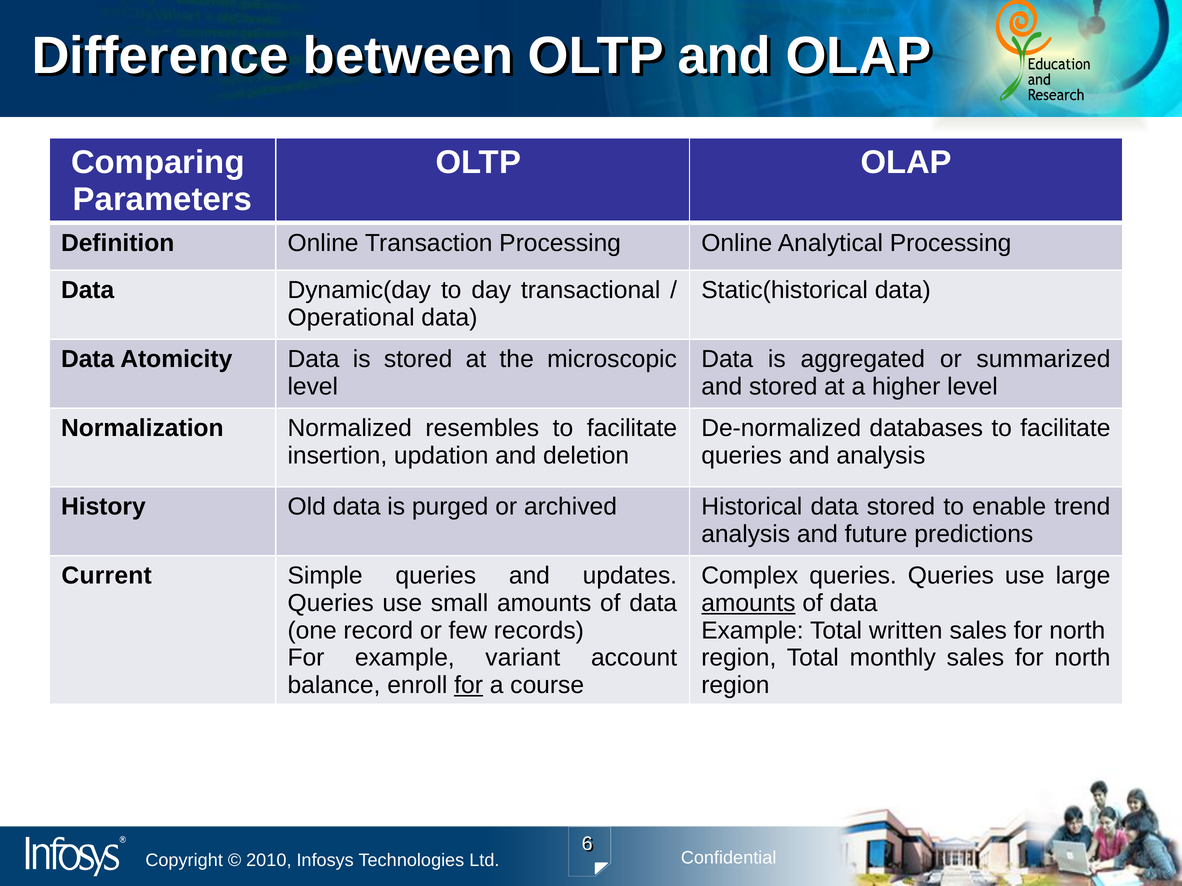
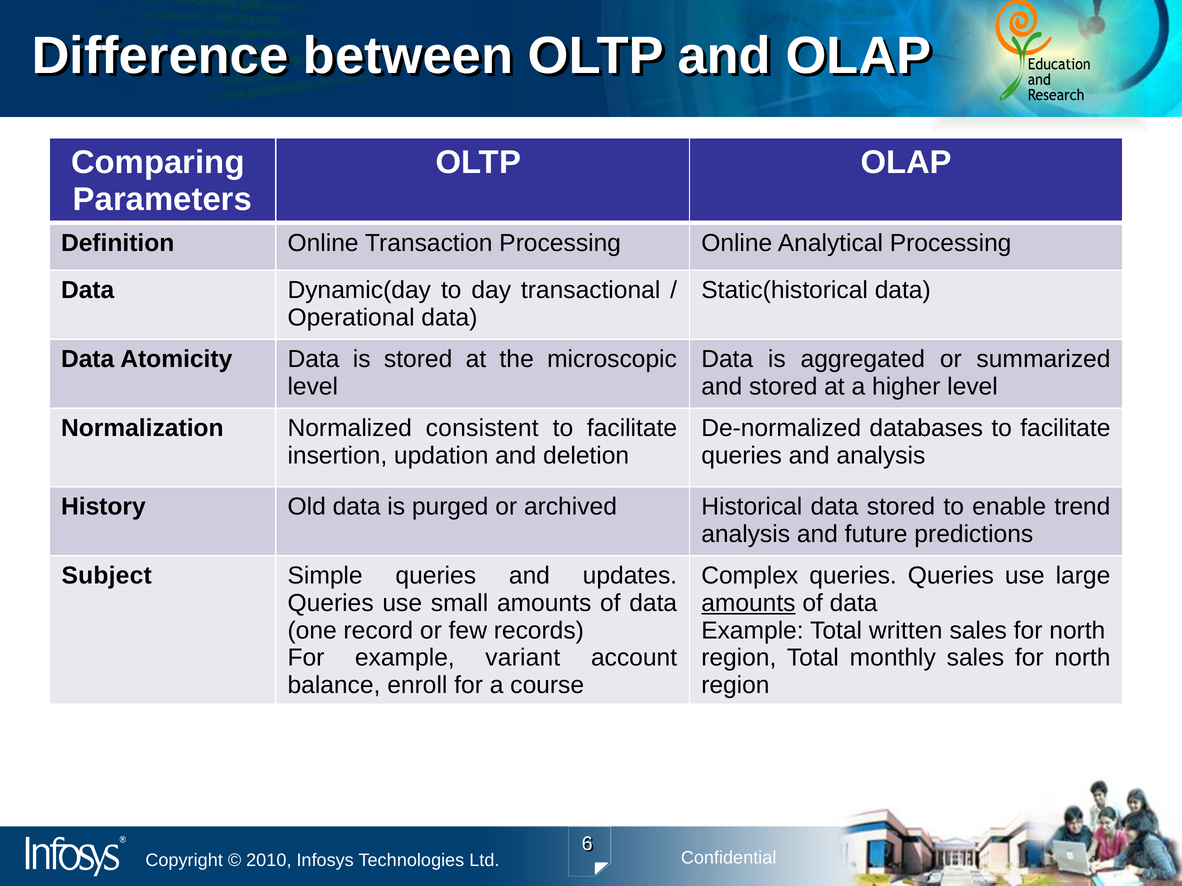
resembles: resembles -> consistent (482, 428)
Current: Current -> Subject (107, 576)
for underline: present -> none (469, 685)
